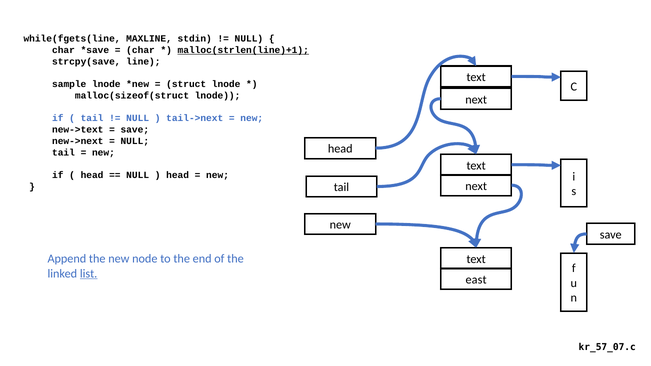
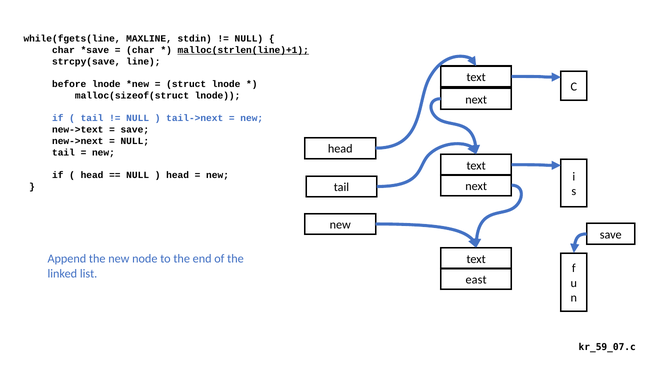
sample: sample -> before (69, 84)
list underline: present -> none (89, 274)
kr_57_07.c: kr_57_07.c -> kr_59_07.c (607, 347)
